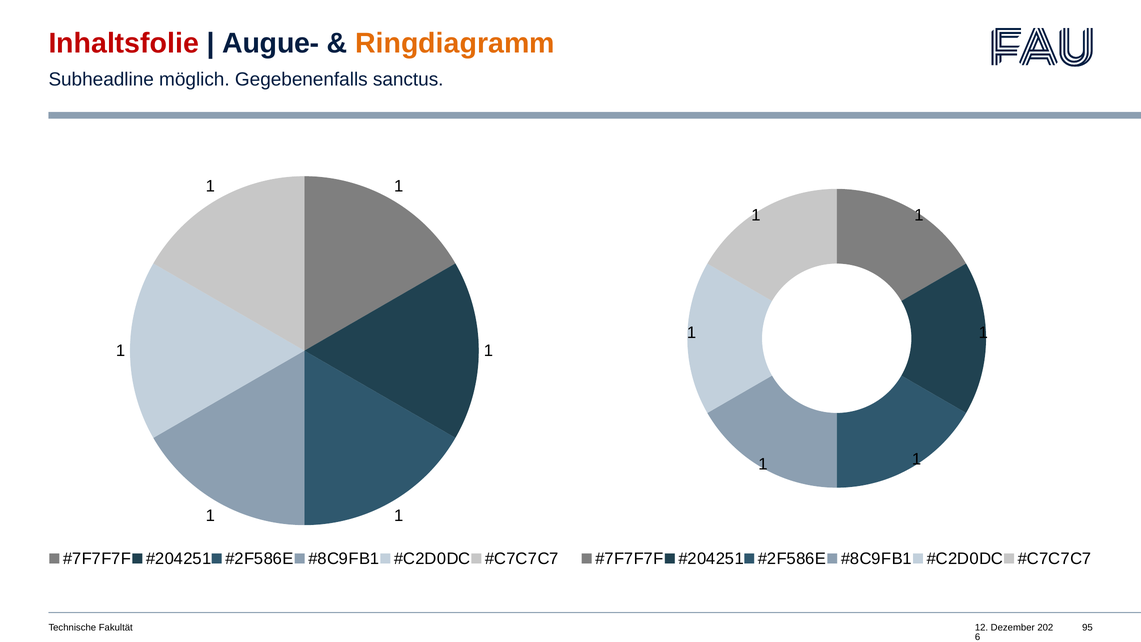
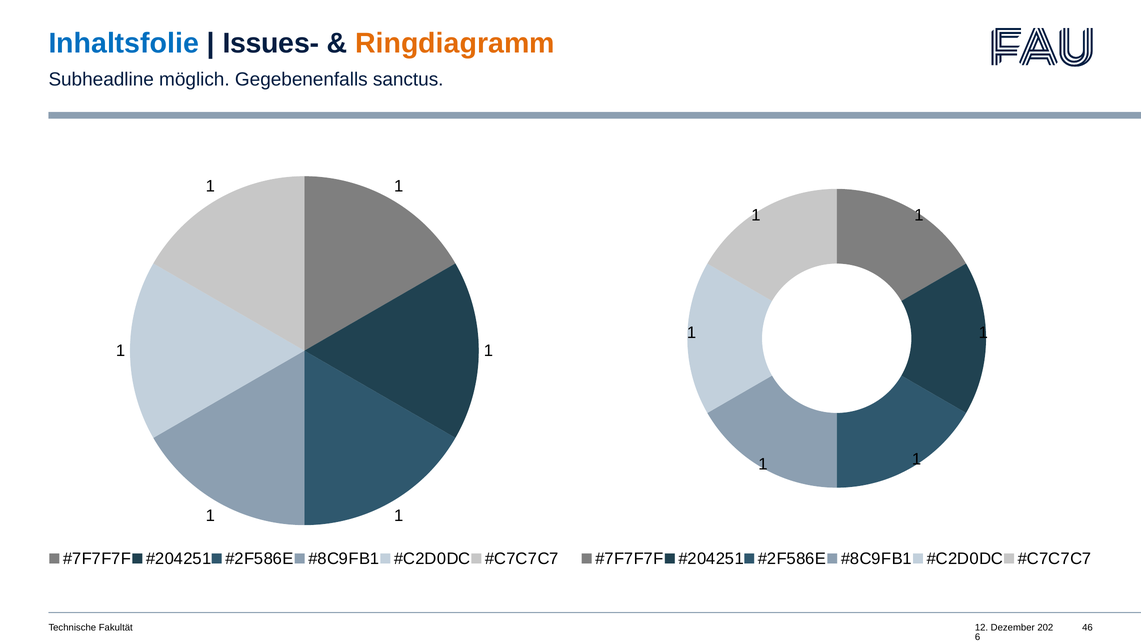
Inhaltsfolie colour: red -> blue (124, 43)
Augue-: Augue- -> Issues- (271, 43)
95: 95 -> 46 (1087, 627)
